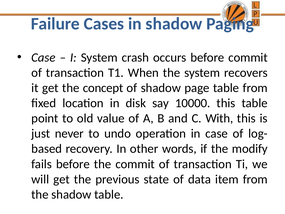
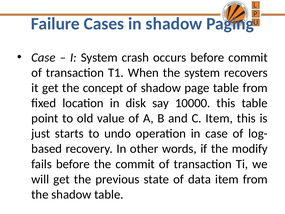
C With: With -> Item (219, 118)
never: never -> starts (69, 133)
